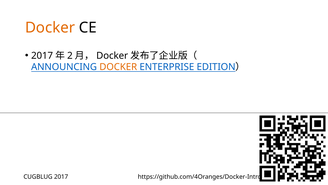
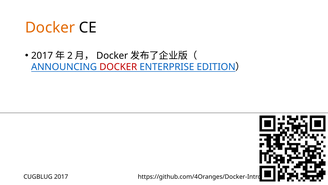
DOCKER colour: orange -> red (118, 67)
